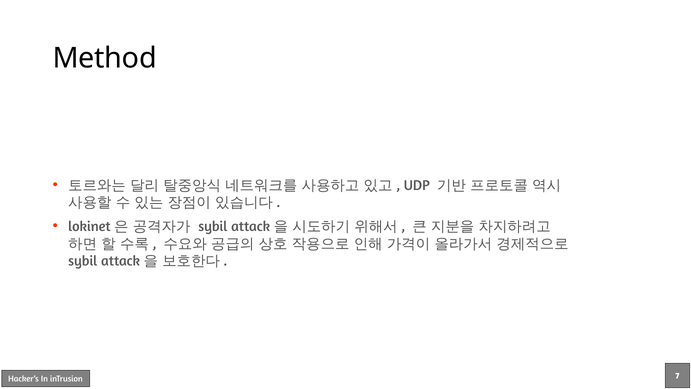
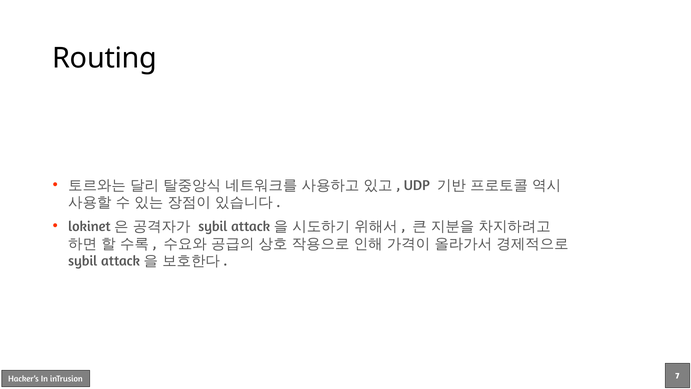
Method: Method -> Routing (105, 58)
